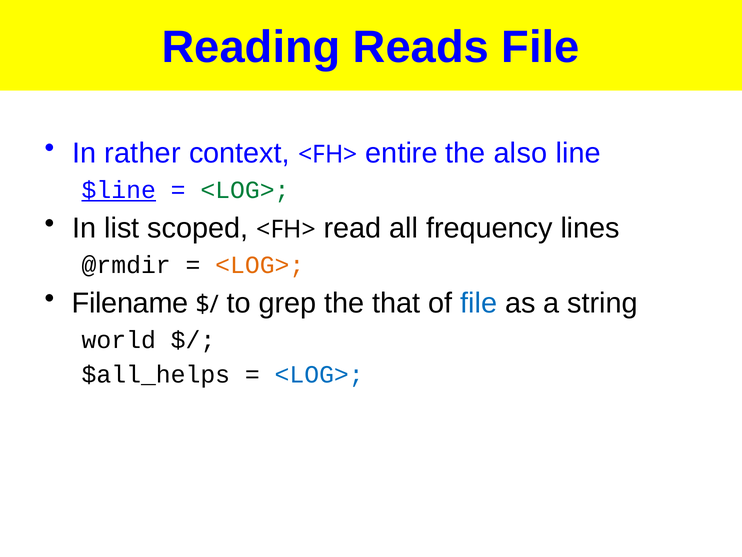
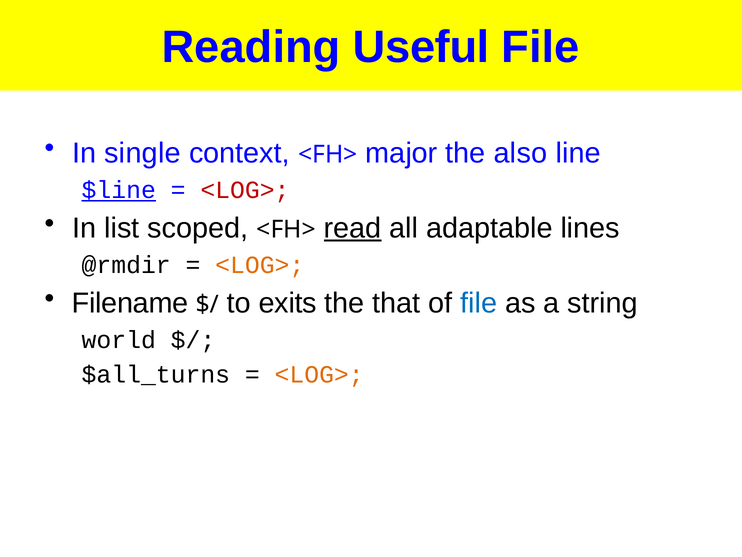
Reads: Reads -> Useful (421, 47)
rather: rather -> single (143, 153)
entire: entire -> major (402, 153)
<LOG> colour: green -> red (245, 190)
read underline: none -> present (353, 228)
frequency: frequency -> adaptable (489, 228)
grep: grep -> exits (288, 303)
$all_helps: $all_helps -> $all_turns (156, 374)
<LOG> colour: blue -> orange (319, 374)
